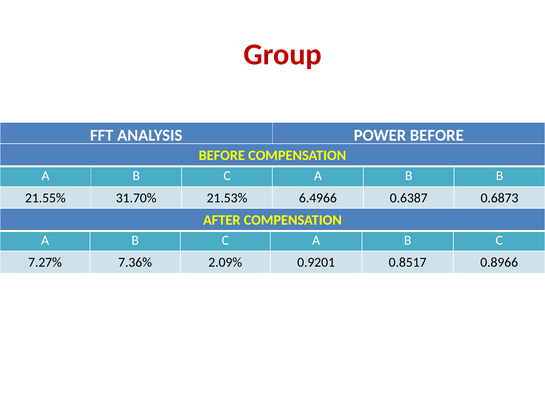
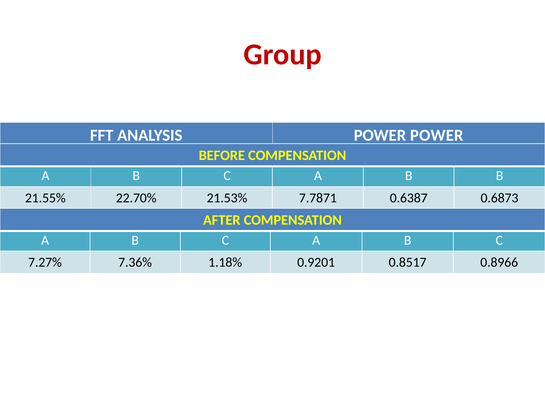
POWER BEFORE: BEFORE -> POWER (437, 135)
31.70%: 31.70% -> 22.70% (136, 198)
6.4966: 6.4966 -> 7.7871 (318, 198)
2.09%: 2.09% -> 1.18% (225, 262)
